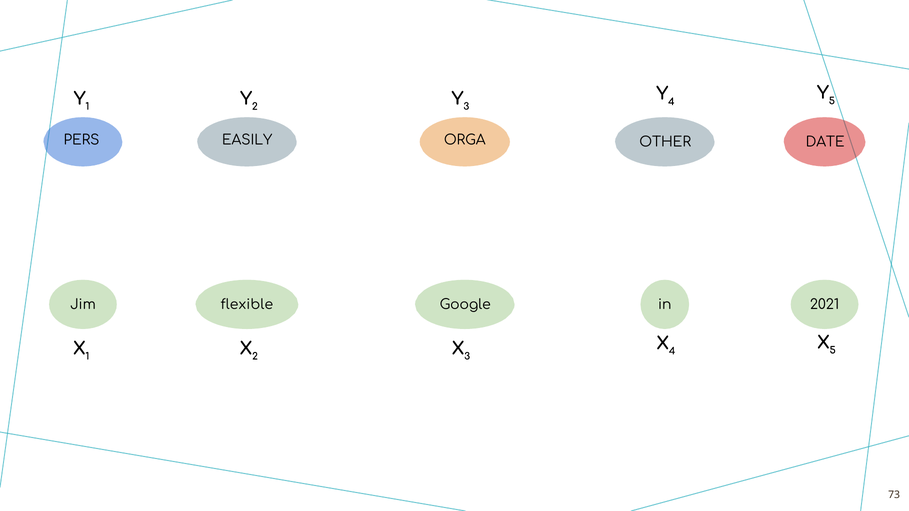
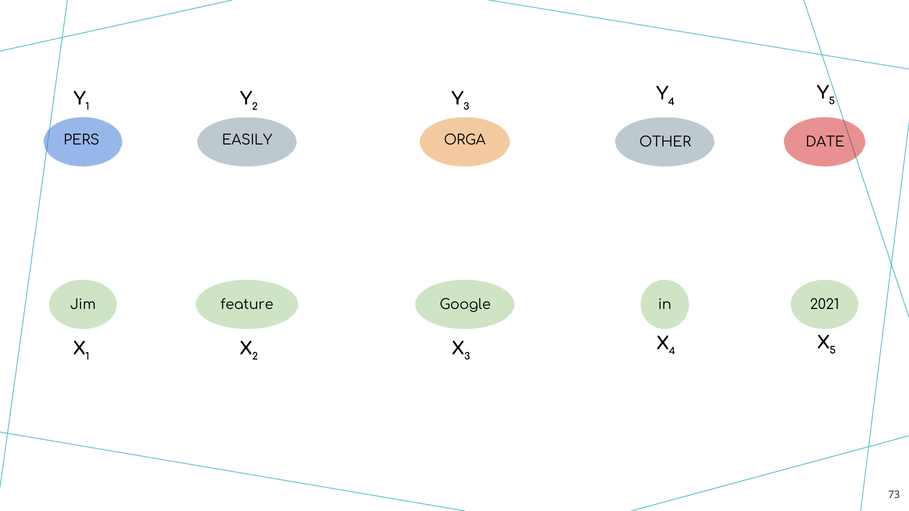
flexible: flexible -> feature (247, 305)
